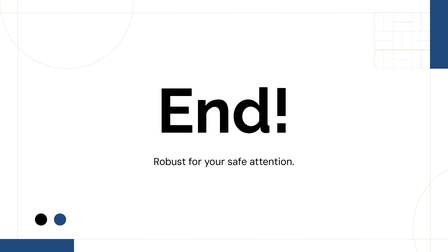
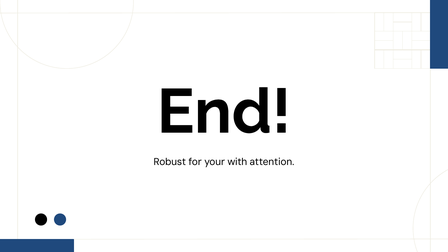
safe: safe -> with (237, 162)
